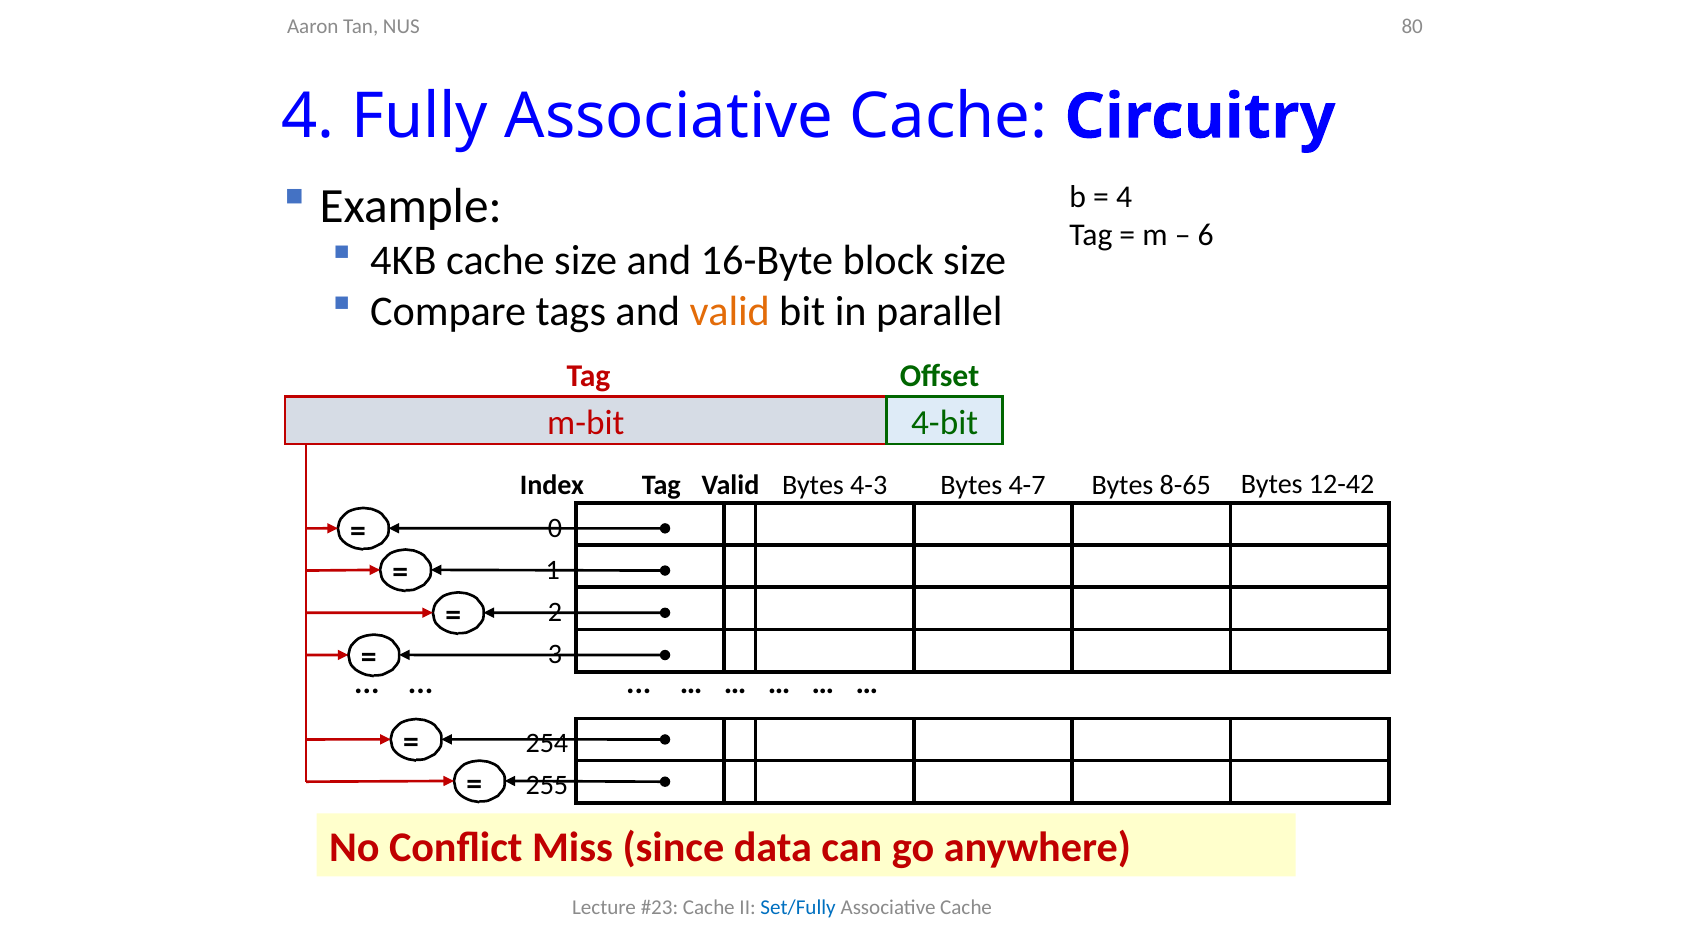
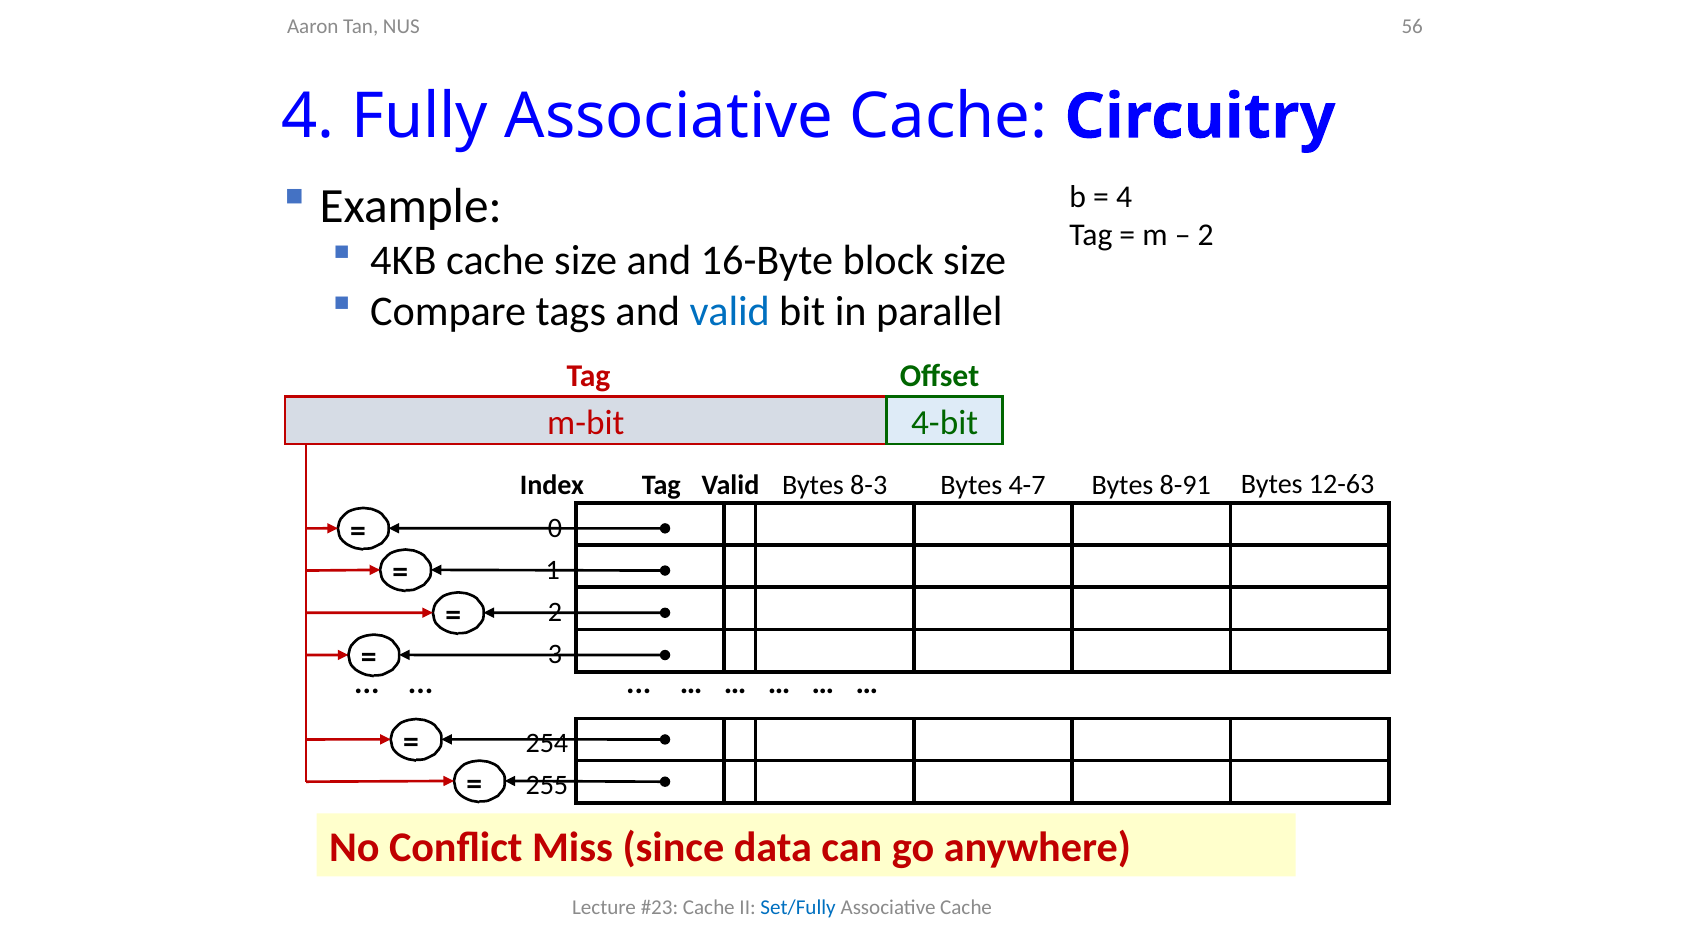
80: 80 -> 56 (1412, 27)
6: 6 -> 2 (1206, 235)
valid colour: orange -> blue (730, 311)
4-3: 4-3 -> 8-3 (869, 486)
8-65: 8-65 -> 8-91 (1185, 486)
12-42: 12-42 -> 12-63 (1342, 484)
